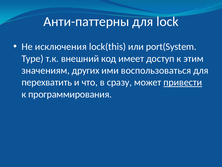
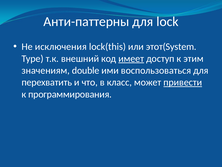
port(System: port(System -> этот(System (171, 47)
имеет underline: none -> present (131, 58)
других: других -> double (86, 70)
сразу: сразу -> класс (119, 82)
